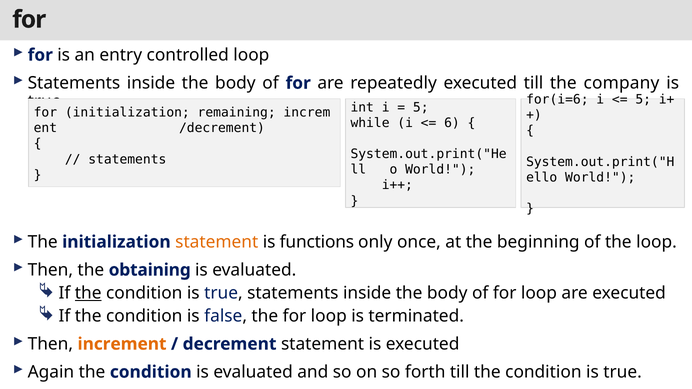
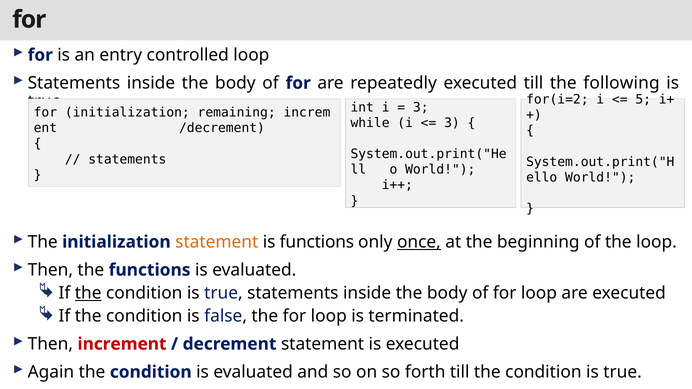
company: company -> following (621, 83)
for(i=6: for(i=6 -> for(i=2 (557, 100)
5: 5 -> 3 (421, 107)
6: 6 -> 3 (452, 123)
once underline: none -> present (419, 242)
the obtaining: obtaining -> functions (150, 270)
increment colour: orange -> red (122, 344)
